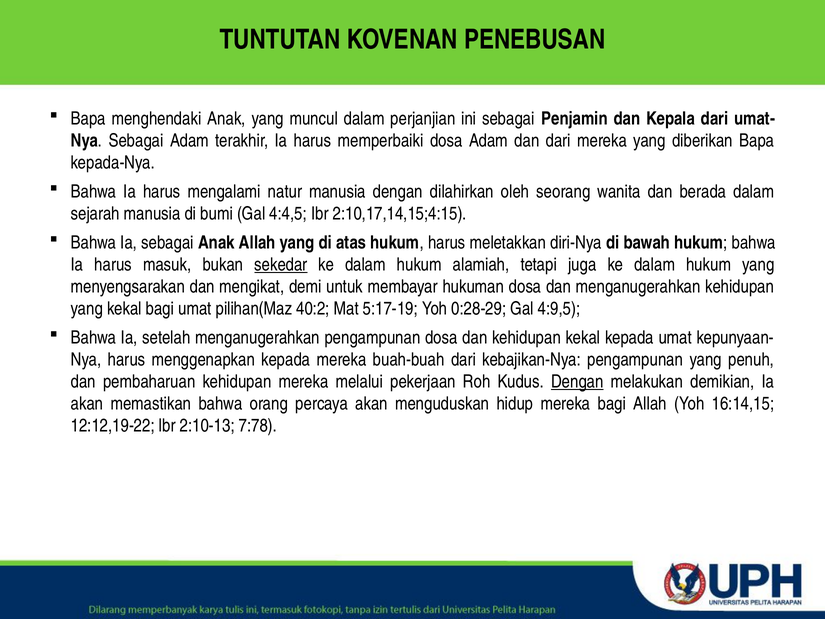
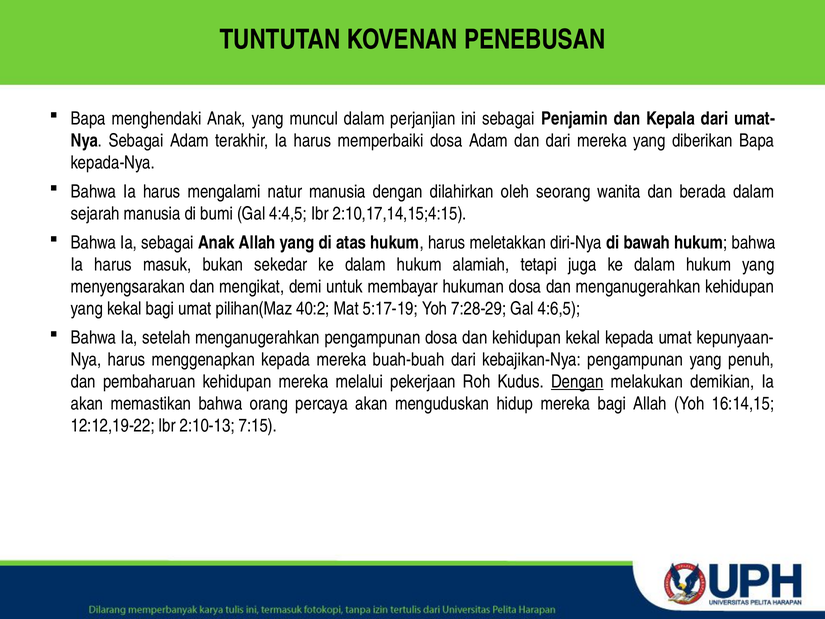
sekedar underline: present -> none (281, 265)
0:28-29: 0:28-29 -> 7:28-29 (479, 309)
4:9,5: 4:9,5 -> 4:6,5 (559, 309)
7:78: 7:78 -> 7:15 (258, 425)
